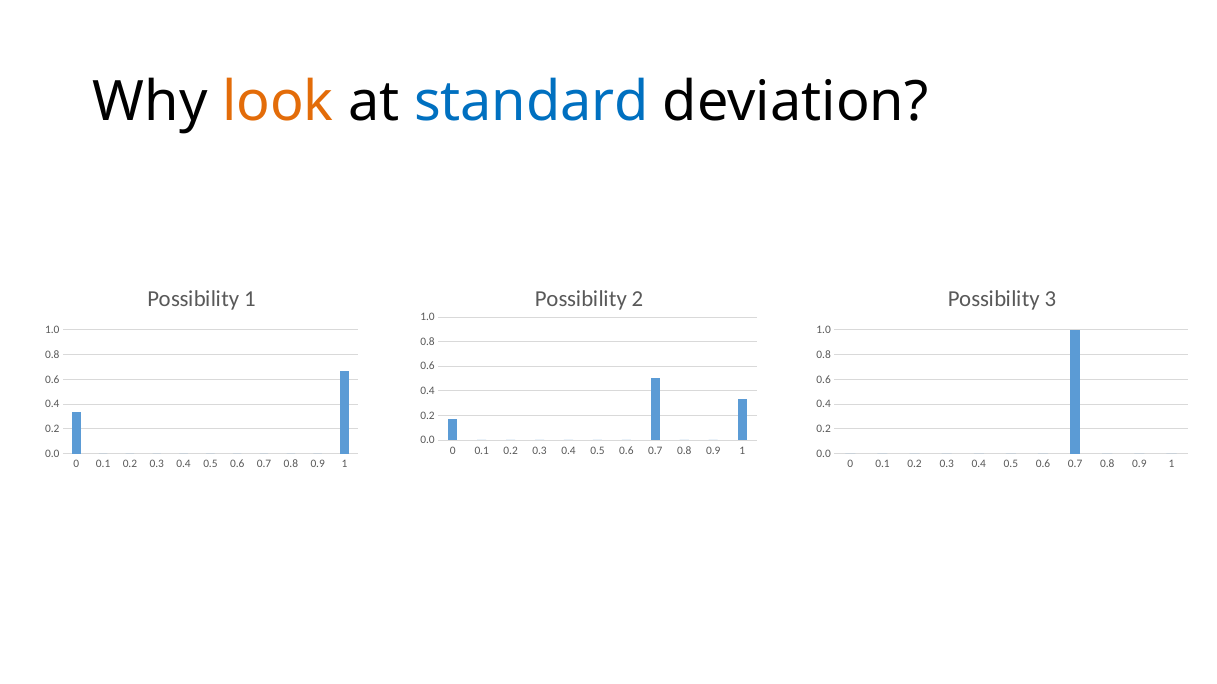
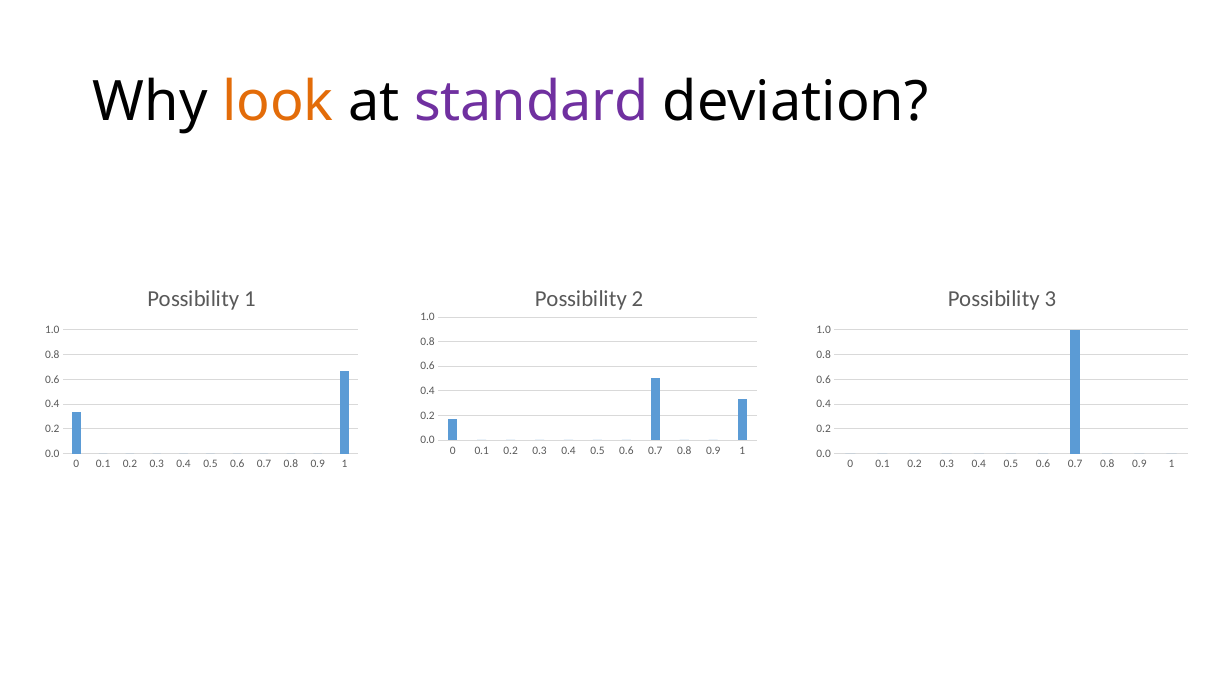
standard colour: blue -> purple (531, 102)
